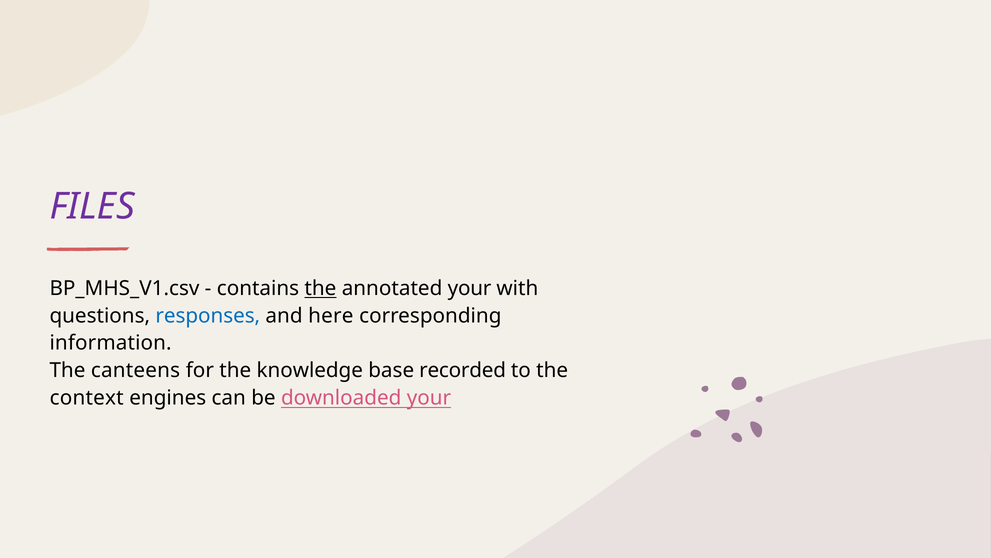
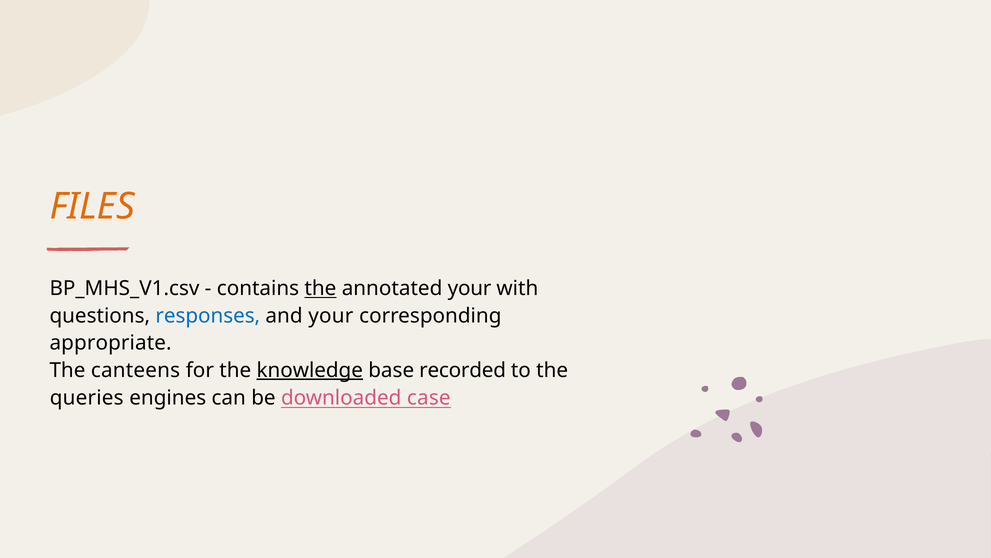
FILES colour: purple -> orange (92, 206)
and here: here -> your (331, 315)
information: information -> appropriate (111, 343)
knowledge underline: none -> present (310, 370)
context: context -> queries (87, 398)
downloaded your: your -> case (429, 398)
